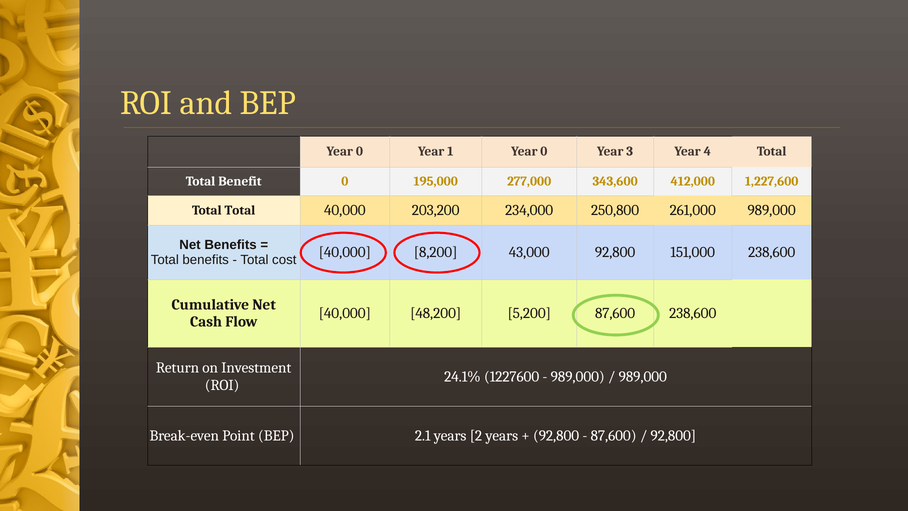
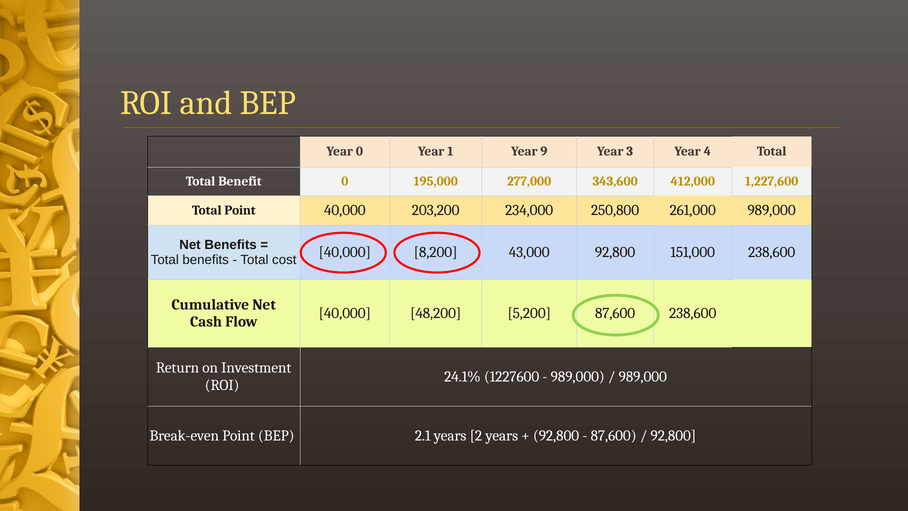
1 Year 0: 0 -> 9 (544, 152)
Total: Total -> Point (240, 210)
